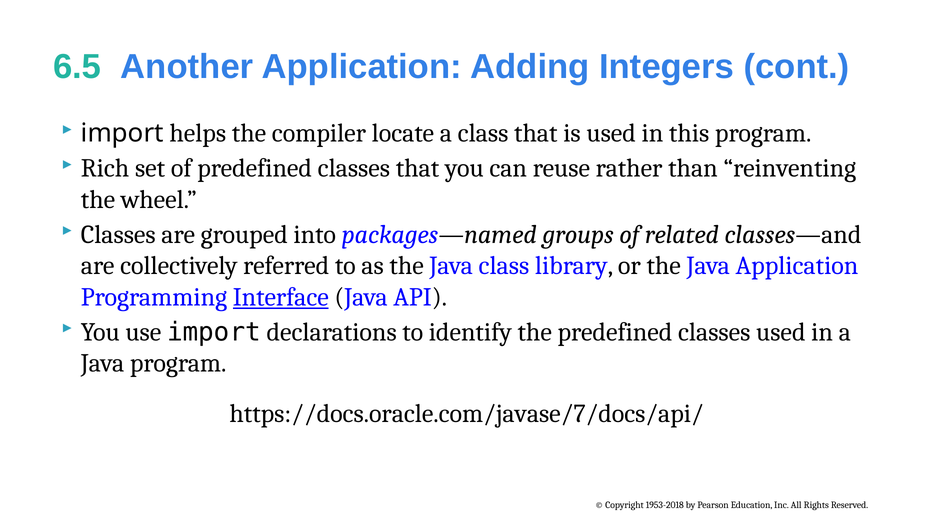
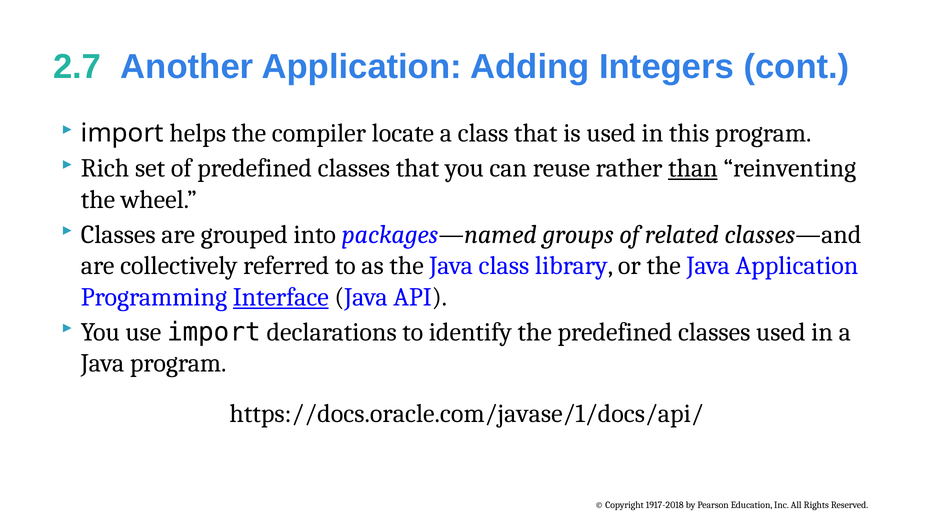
6.5: 6.5 -> 2.7 (77, 67)
than underline: none -> present (693, 168)
https://docs.oracle.com/javase/7/docs/api/: https://docs.oracle.com/javase/7/docs/api/ -> https://docs.oracle.com/javase/1/docs/api/ (467, 414)
1953-2018: 1953-2018 -> 1917-2018 (665, 505)
